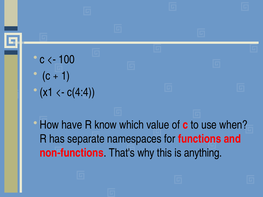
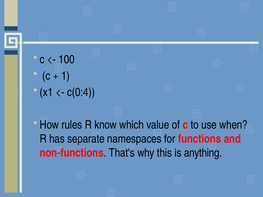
c(4:4: c(4:4 -> c(0:4 (81, 92)
have: have -> rules (72, 125)
